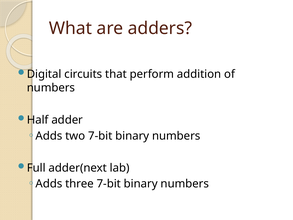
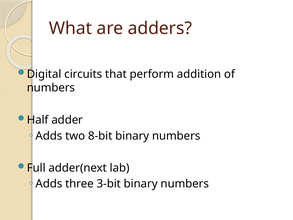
two 7-bit: 7-bit -> 8-bit (100, 136)
three 7-bit: 7-bit -> 3-bit (109, 184)
